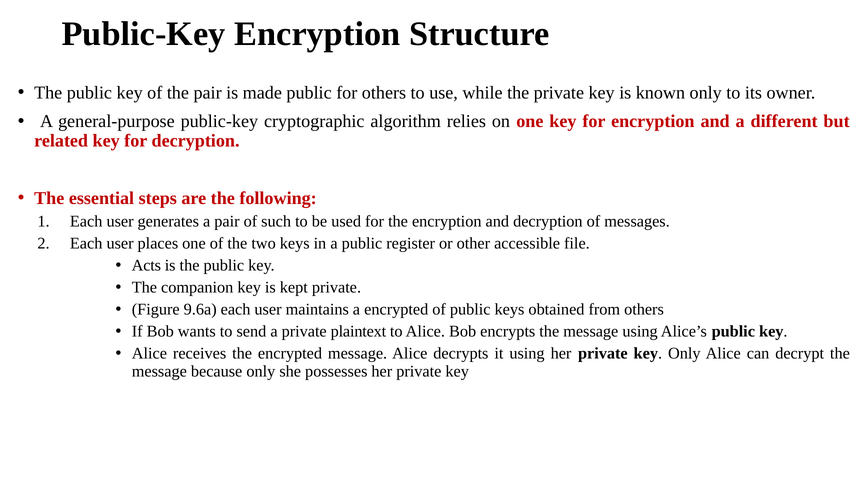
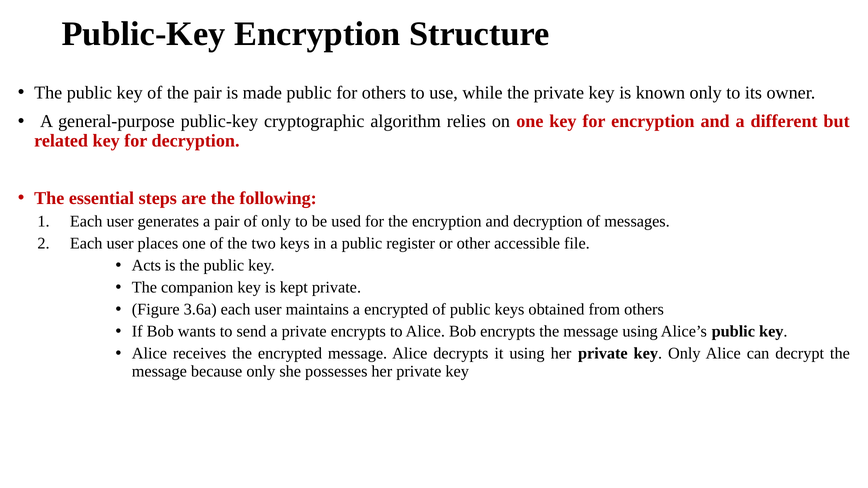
of such: such -> only (276, 221)
9.6a: 9.6a -> 3.6a (200, 310)
private plaintext: plaintext -> encrypts (358, 332)
